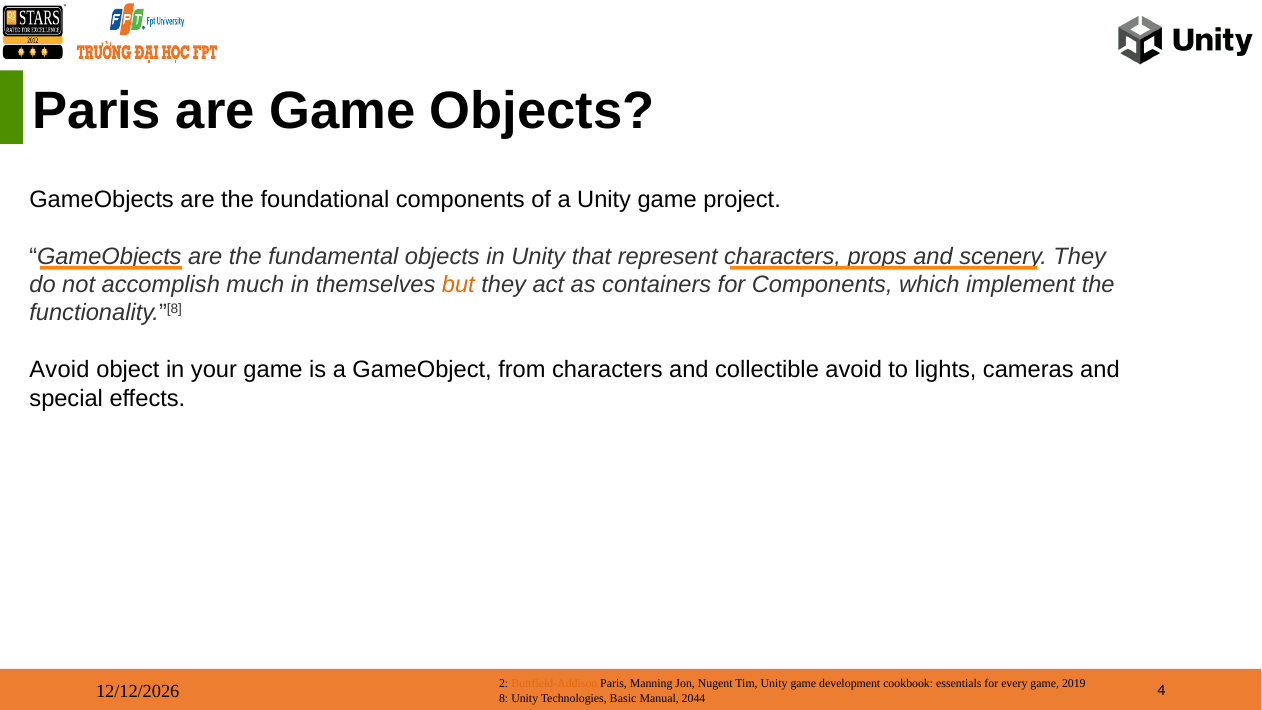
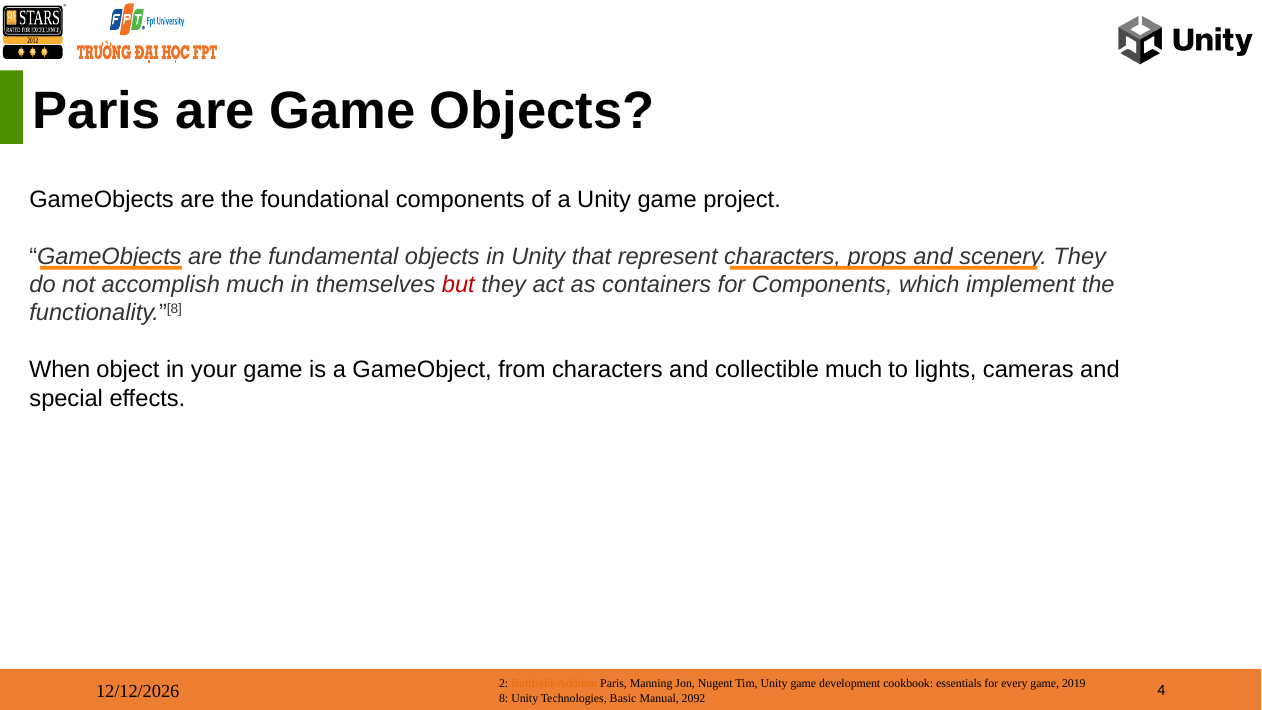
but colour: orange -> red (458, 285)
Avoid: Avoid -> When (60, 370)
collectible avoid: avoid -> much (854, 370)
2044: 2044 -> 2092 (694, 698)
